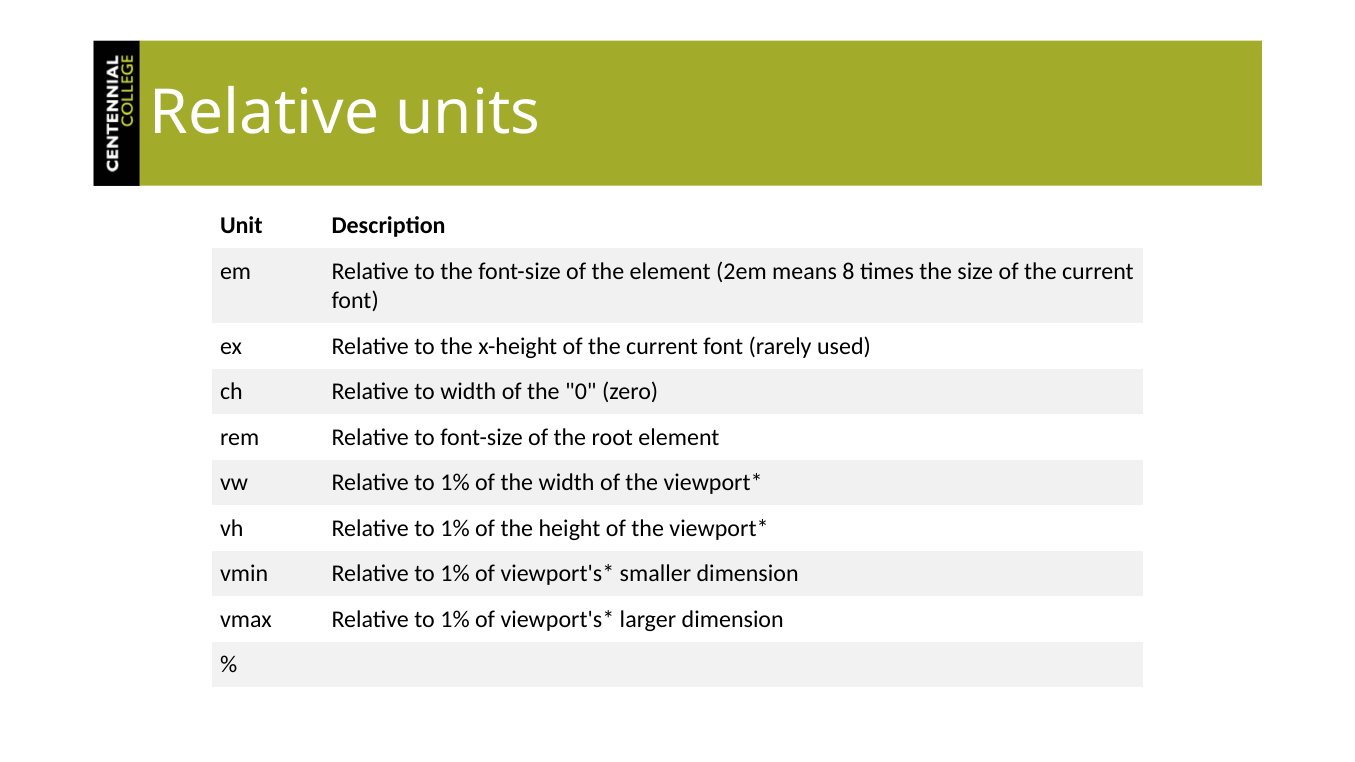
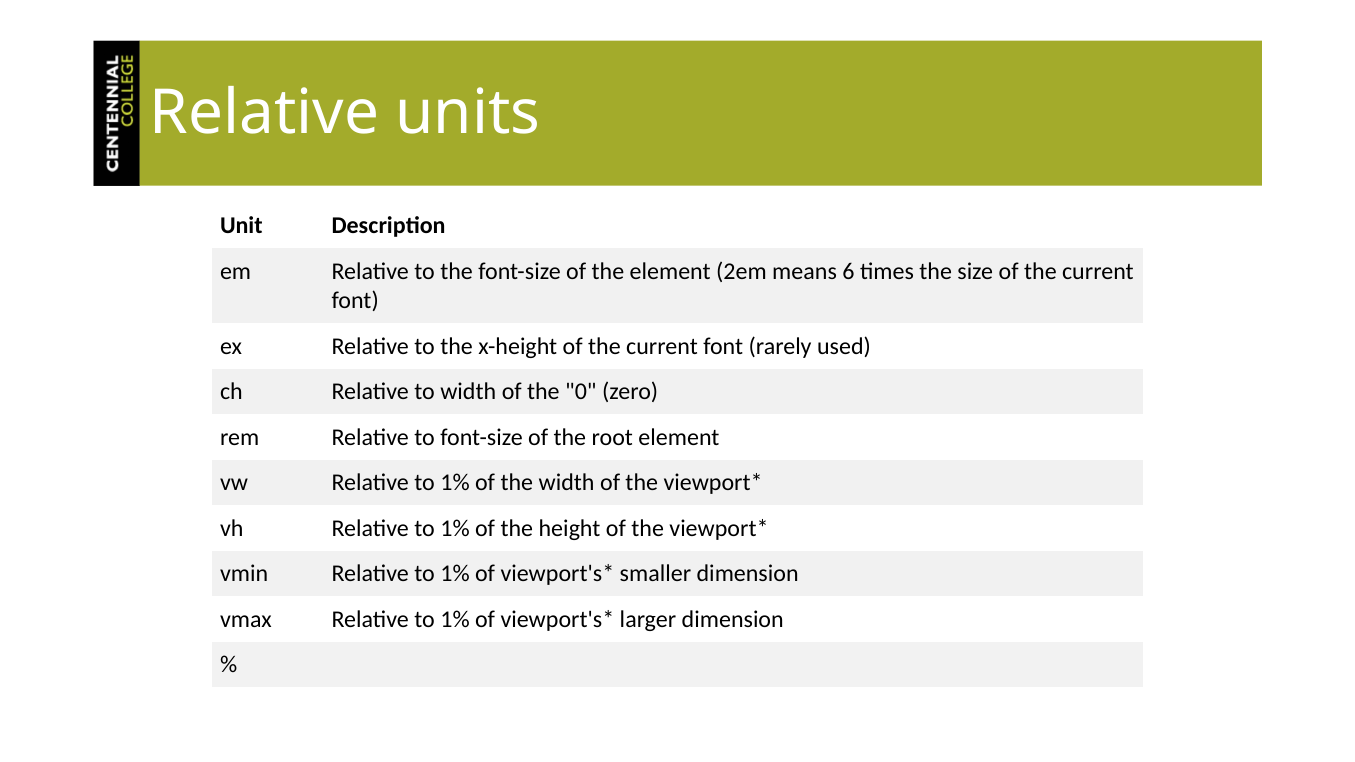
8: 8 -> 6 (848, 271)
